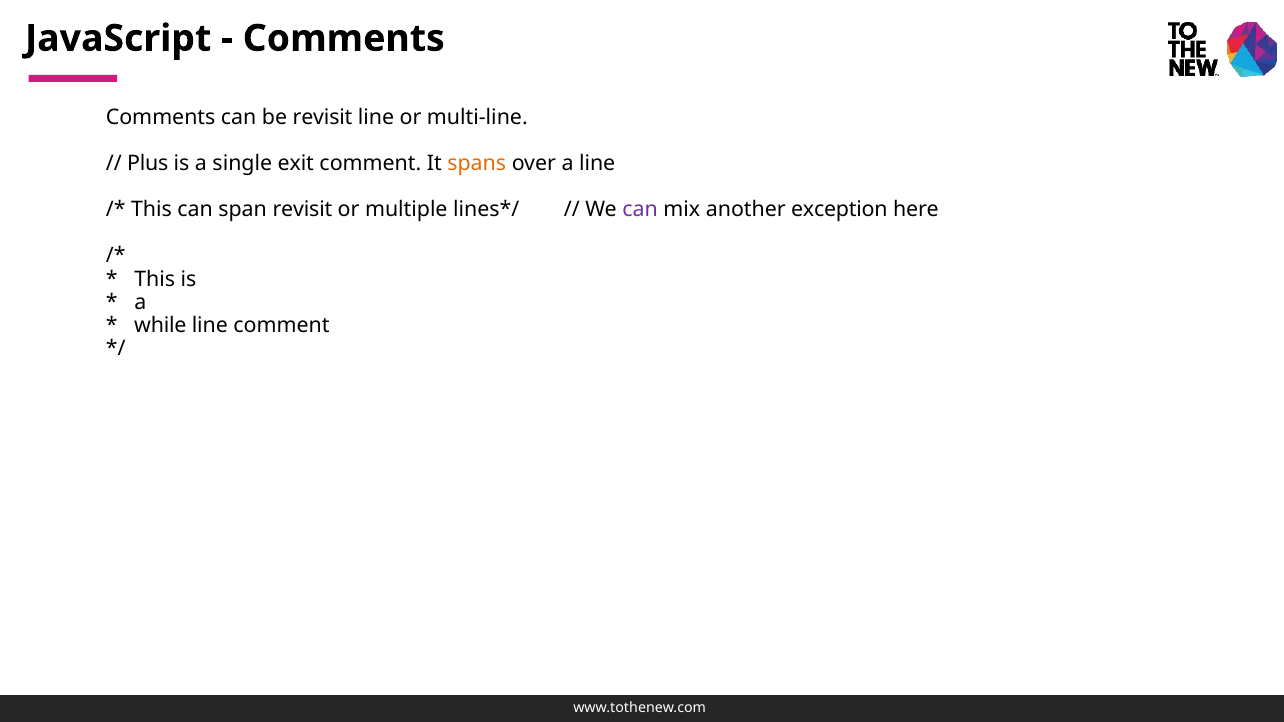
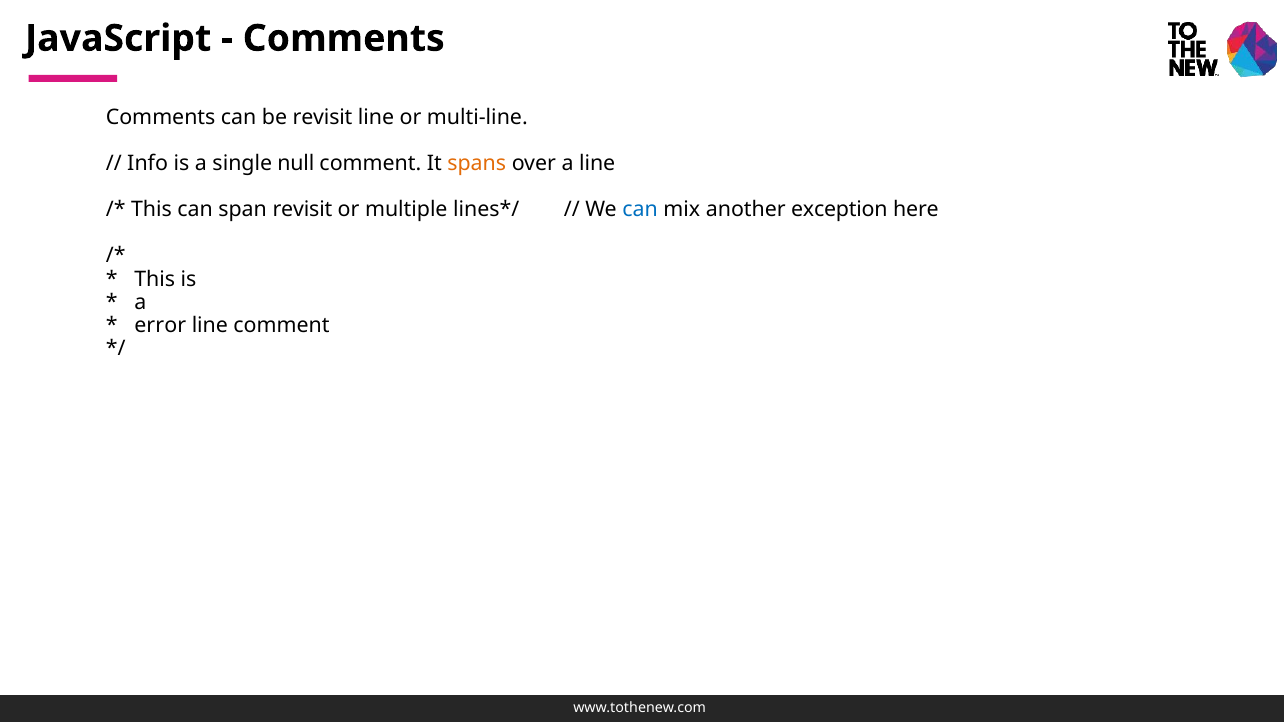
Plus: Plus -> Info (148, 164)
exit: exit -> null (296, 164)
can colour: purple -> blue (640, 210)
while: while -> error (160, 325)
